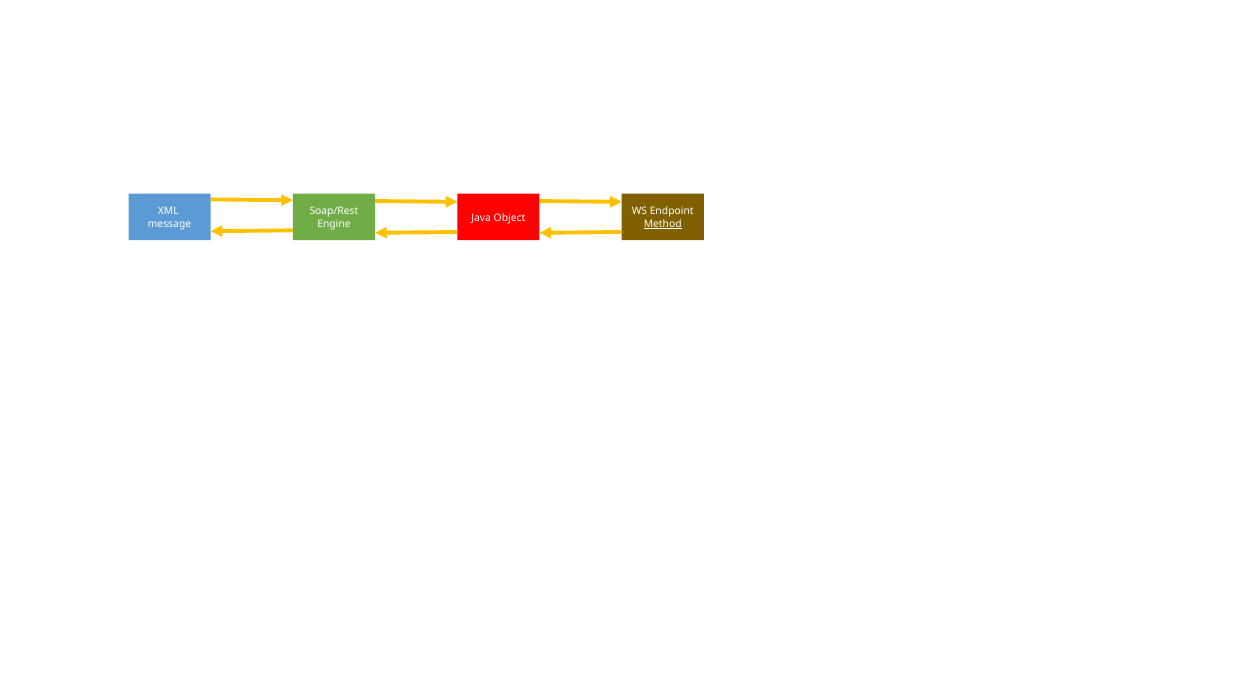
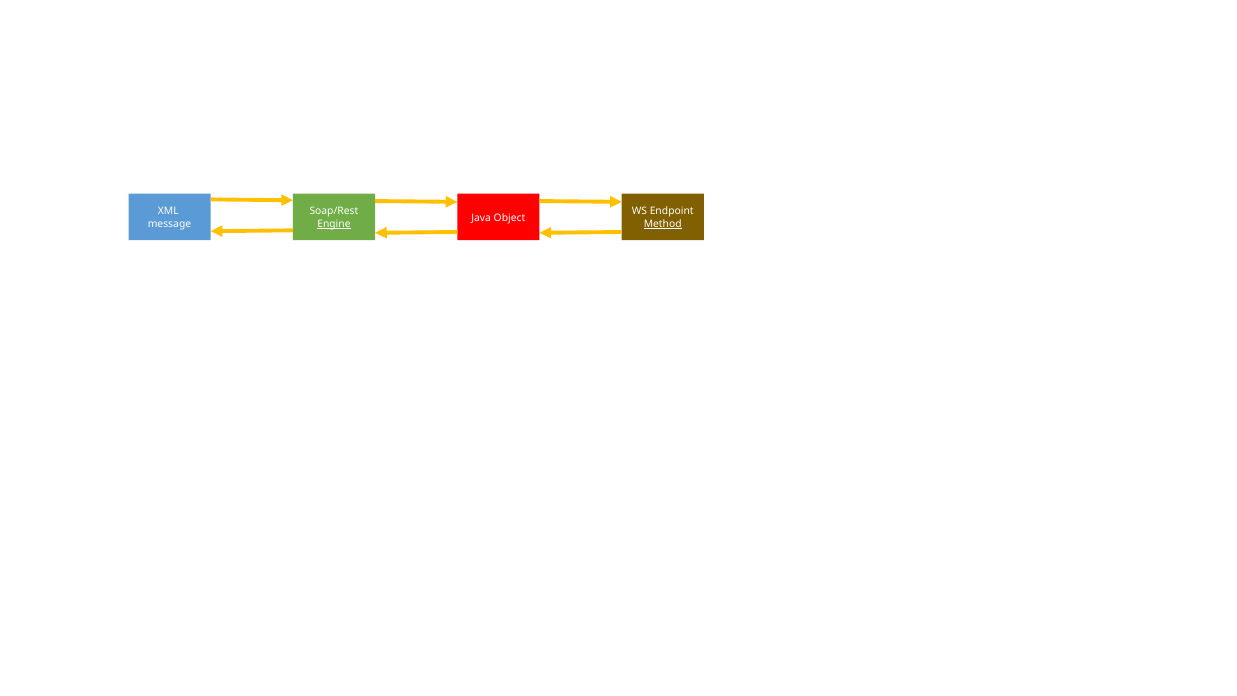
Engine underline: none -> present (334, 224)
